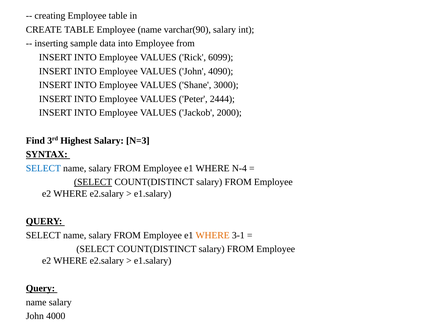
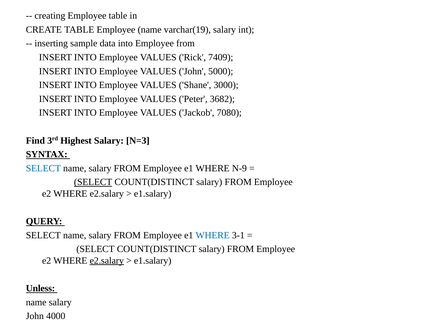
varchar(90: varchar(90 -> varchar(19 (187, 30)
6099: 6099 -> 7409 (221, 57)
4090: 4090 -> 5000 (221, 71)
2444: 2444 -> 3682 (222, 99)
2000: 2000 -> 7080 (229, 113)
N-4: N-4 -> N-9 (239, 168)
WHERE colour: orange -> blue (213, 235)
e2.salary underline: none -> present (107, 261)
Query: Query -> Unless (40, 289)
